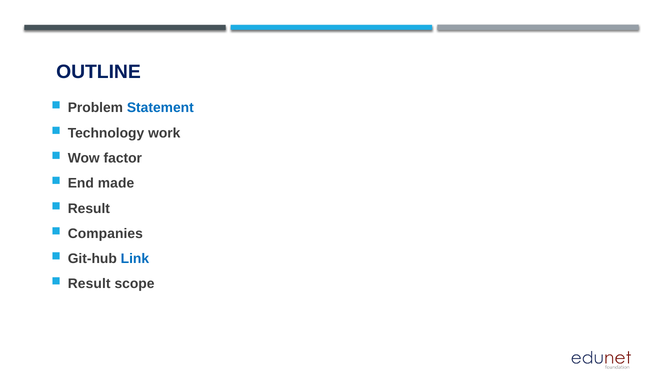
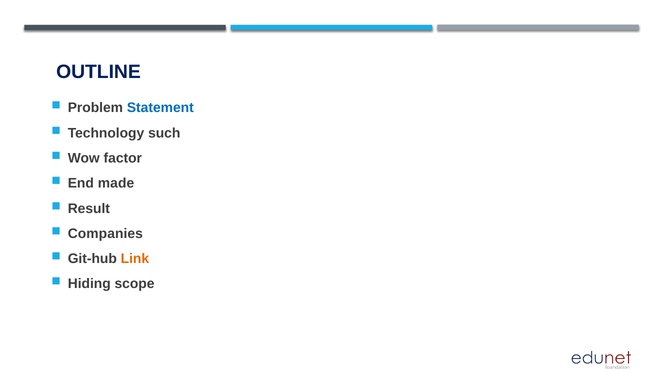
work: work -> such (164, 133)
Link colour: blue -> orange (135, 259)
Result: Result -> Hiding (89, 284)
